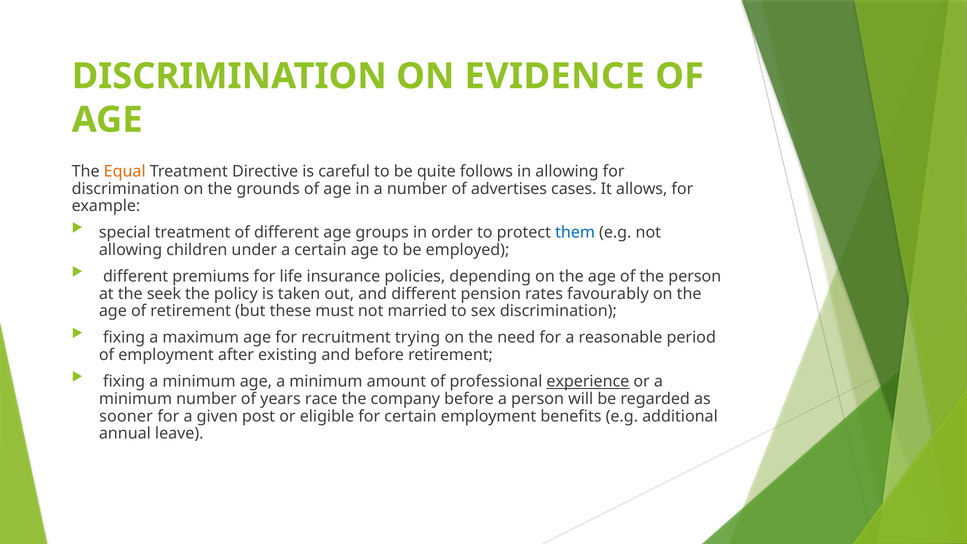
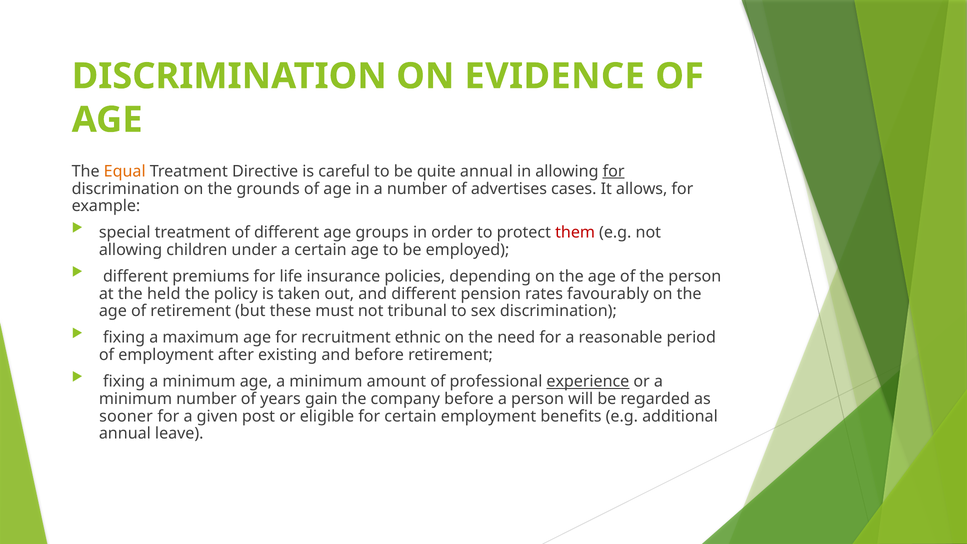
quite follows: follows -> annual (486, 171)
for underline: none -> present (614, 171)
them colour: blue -> red (575, 233)
seek: seek -> held (164, 294)
married: married -> tribunal (417, 311)
trying: trying -> ethnic (418, 338)
race: race -> gain (321, 399)
